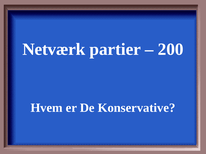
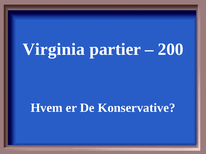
Netværk: Netværk -> Virginia (54, 49)
